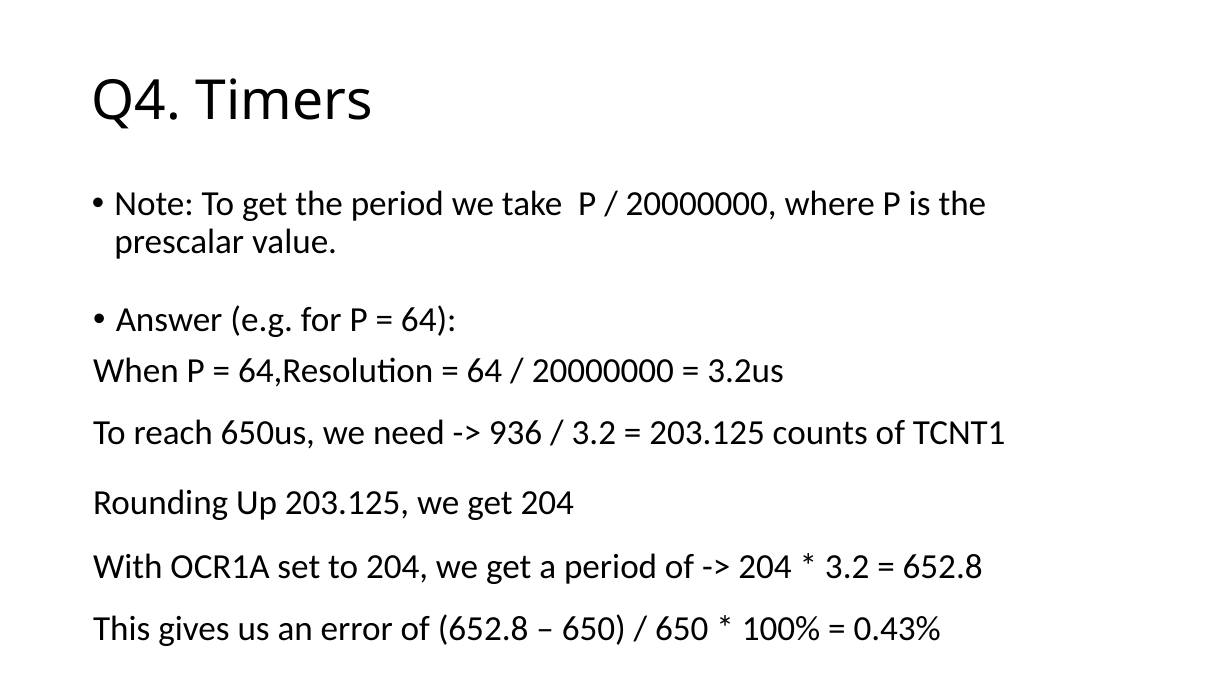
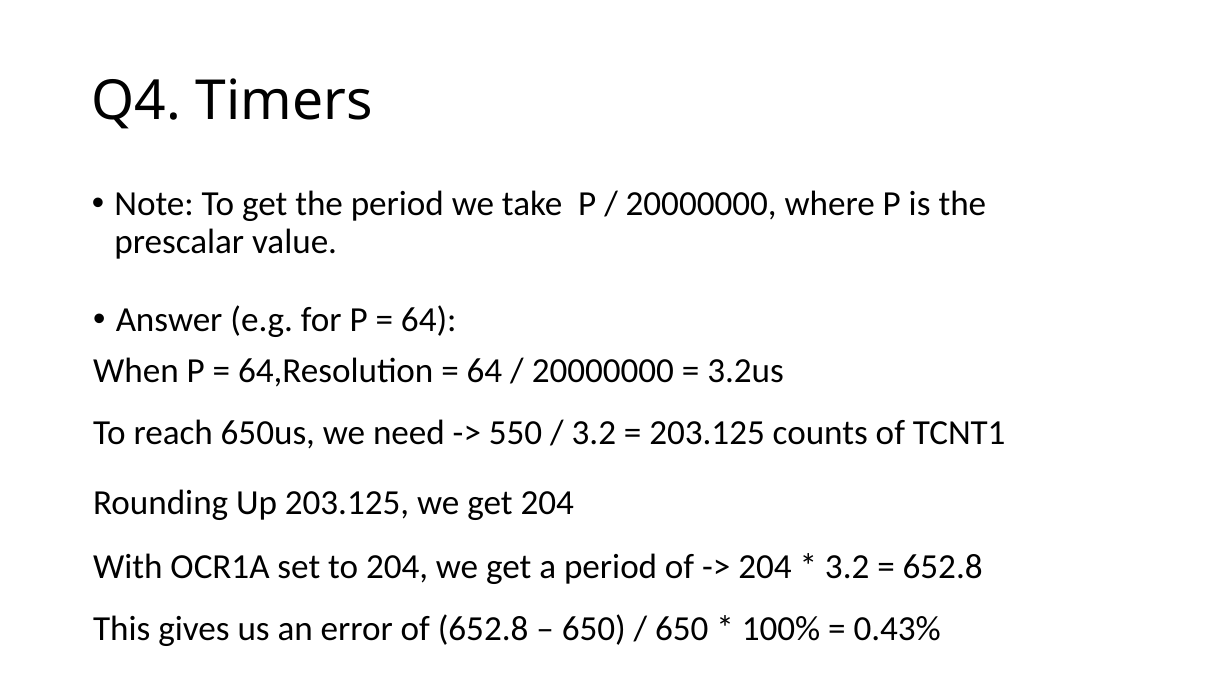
936: 936 -> 550 (516, 433)
